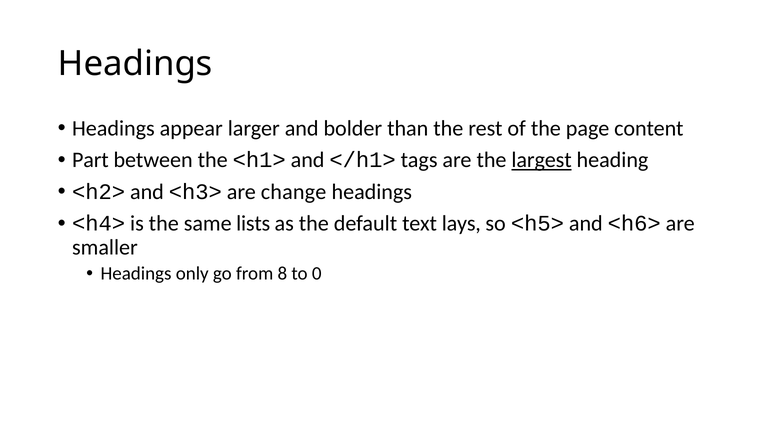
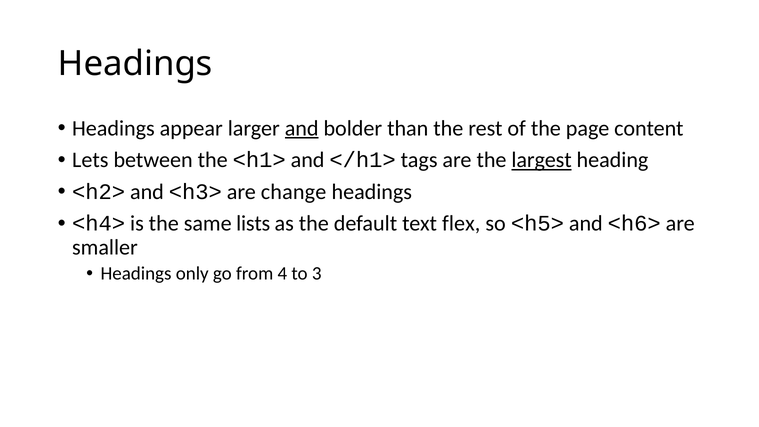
and underline: none -> present (302, 128)
Part: Part -> Lets (90, 160)
lays: lays -> flex (461, 224)
8: 8 -> 4 (282, 274)
0: 0 -> 3 (317, 274)
